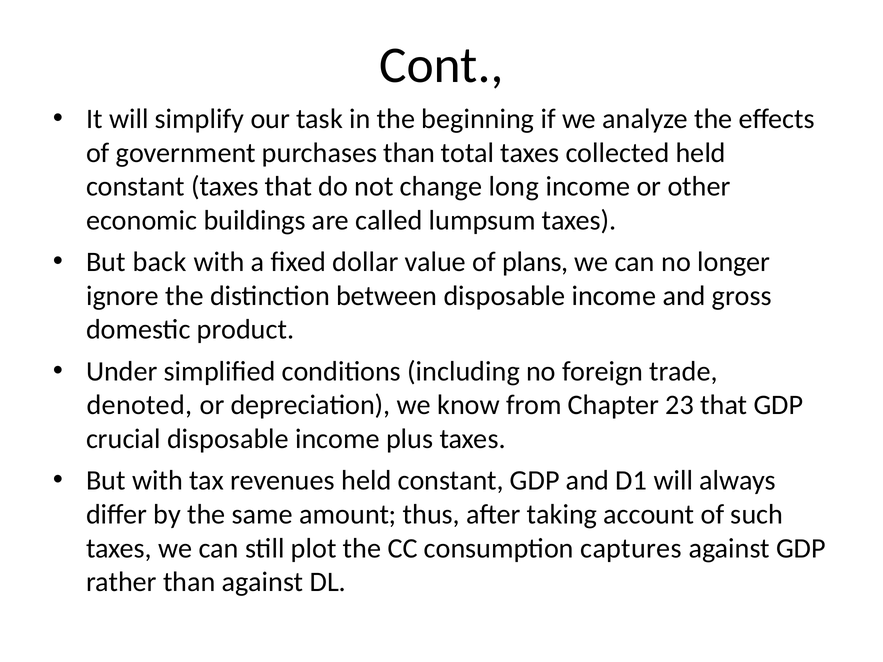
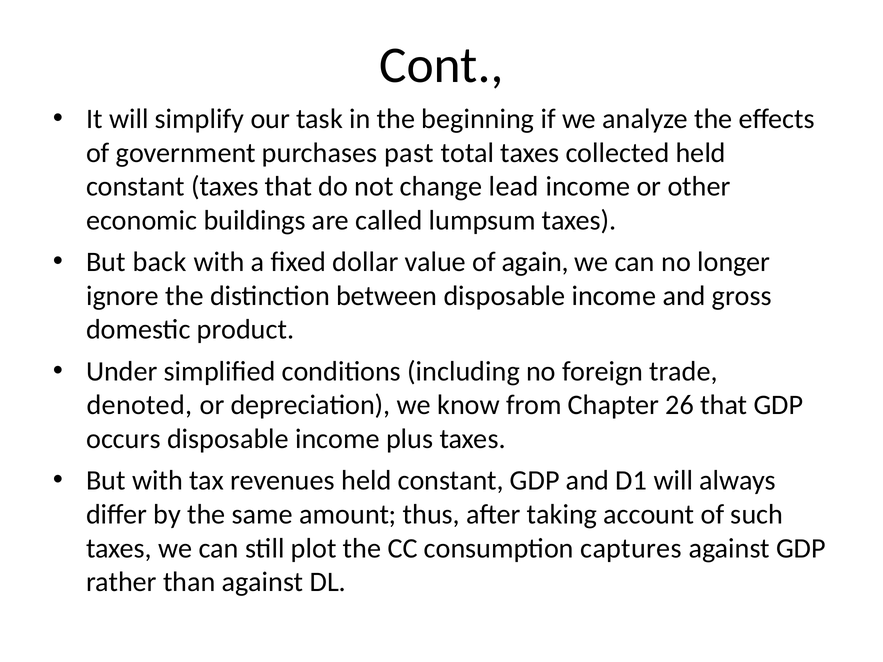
purchases than: than -> past (409, 153)
long: long -> lead (514, 187)
plans: plans -> again (535, 262)
23: 23 -> 26 (680, 405)
crucial: crucial -> occurs (123, 439)
